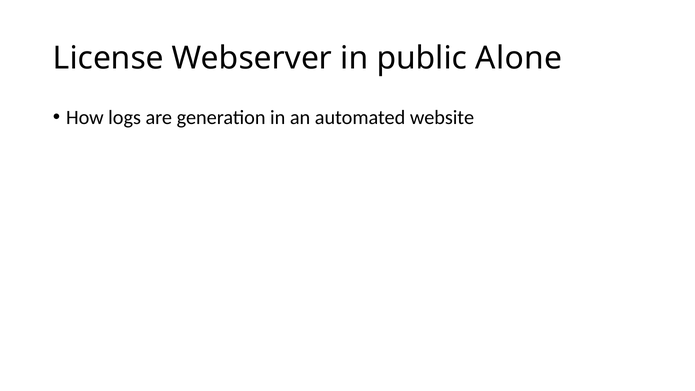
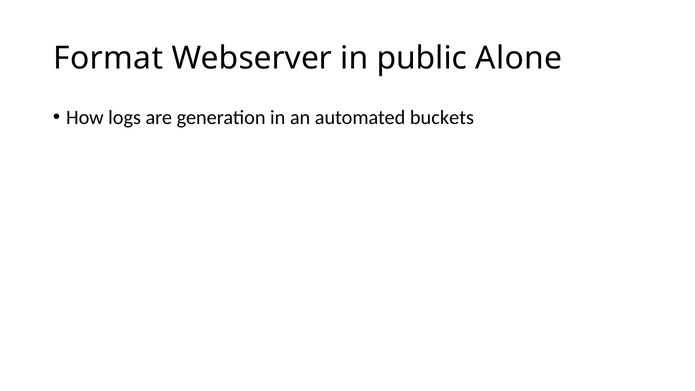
License: License -> Format (108, 58)
website: website -> buckets (442, 118)
